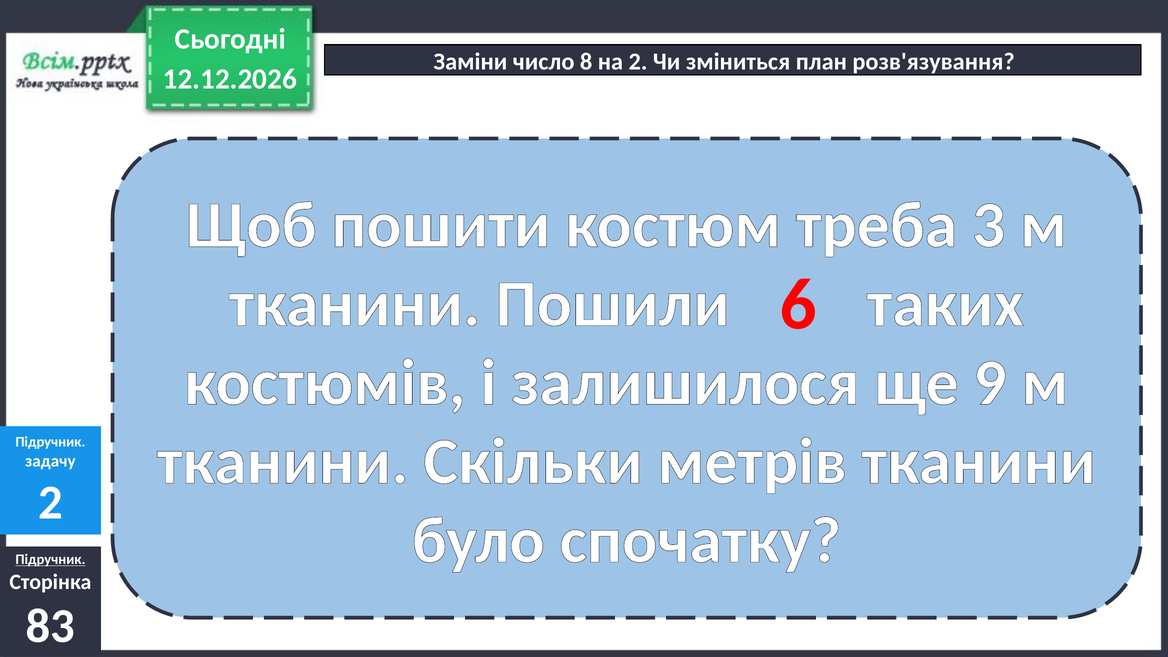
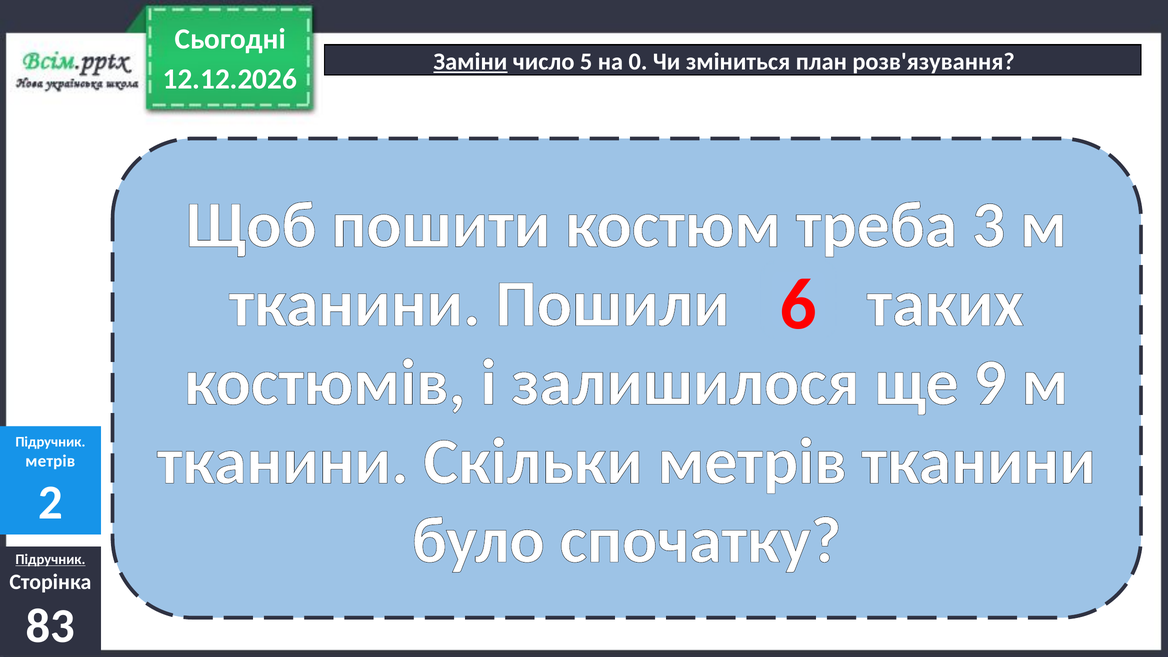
Заміни underline: none -> present (470, 62)
8: 8 -> 5 (586, 62)
на 2: 2 -> 0 (638, 62)
задачу: задачу -> метрів (50, 461)
